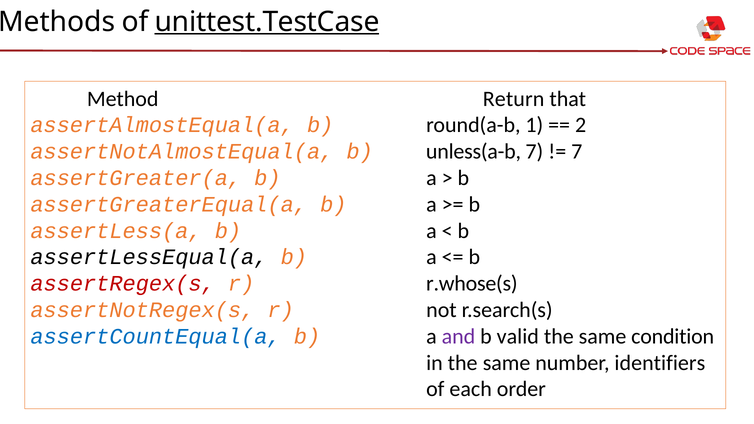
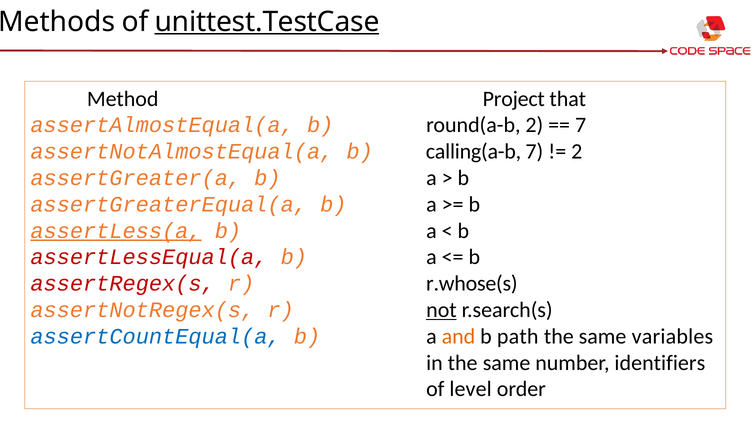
Return: Return -> Project (514, 99)
round(a-b 1: 1 -> 2 (534, 125)
2: 2 -> 7 (581, 125)
unless(a-b: unless(a-b -> calling(a-b (473, 152)
7: 7 -> 2 (577, 152)
assertLess(a underline: none -> present (116, 231)
assertLessEqual(a colour: black -> red (149, 257)
not underline: none -> present (441, 310)
and colour: purple -> orange (458, 336)
valid: valid -> path (518, 336)
condition: condition -> variables (672, 336)
each: each -> level (471, 389)
